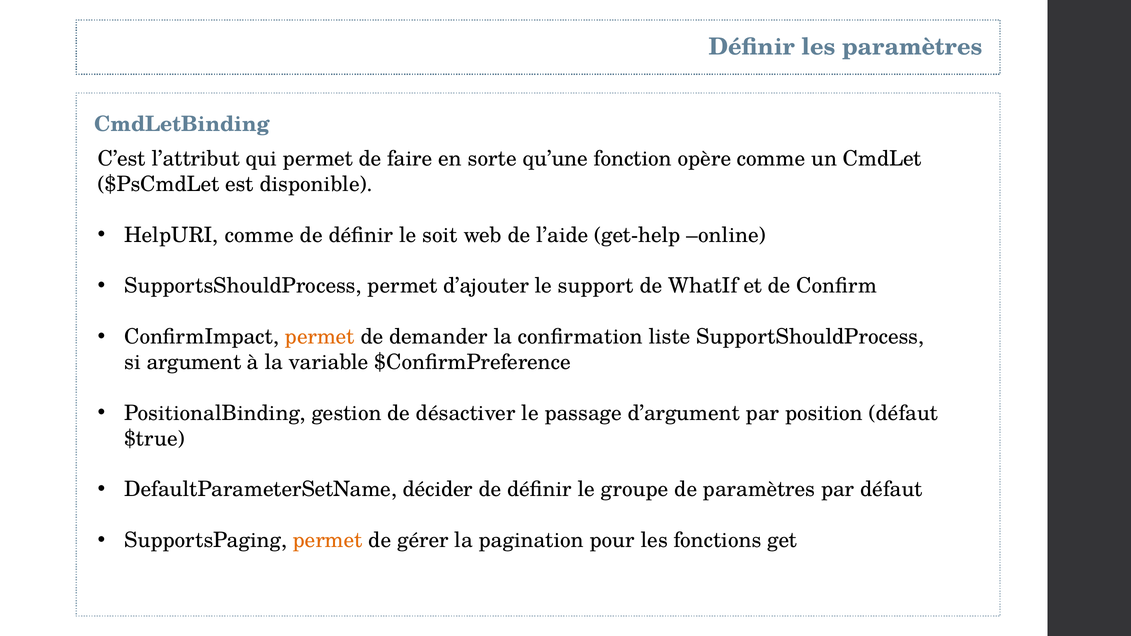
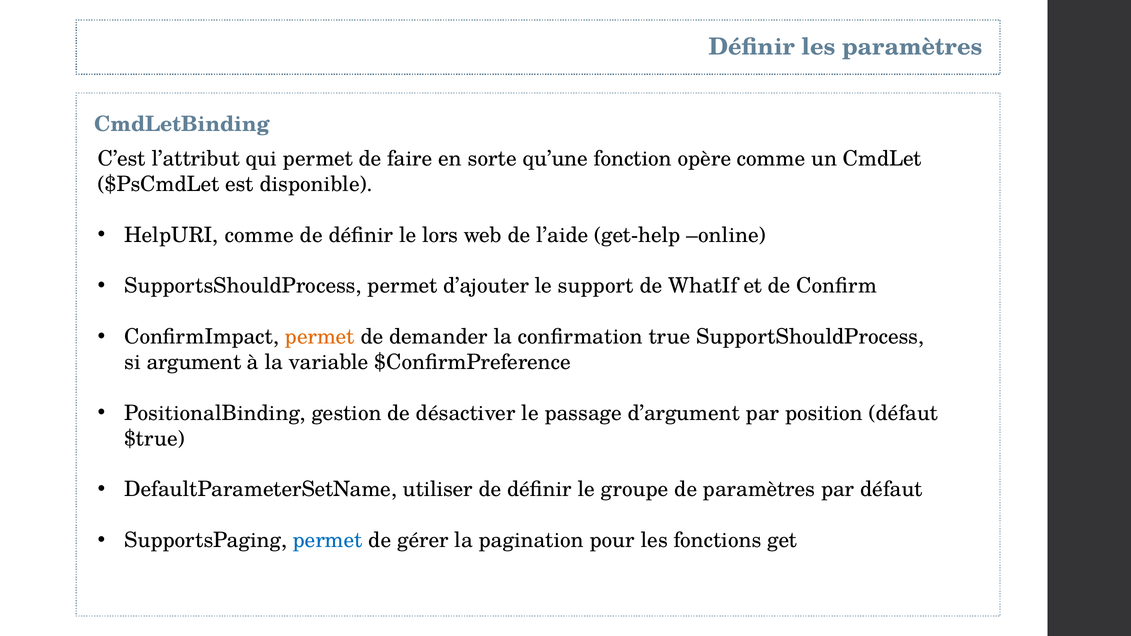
soit: soit -> lors (440, 235)
liste: liste -> true (669, 337)
décider: décider -> utiliser (438, 490)
permet colour: orange -> blue (328, 540)
